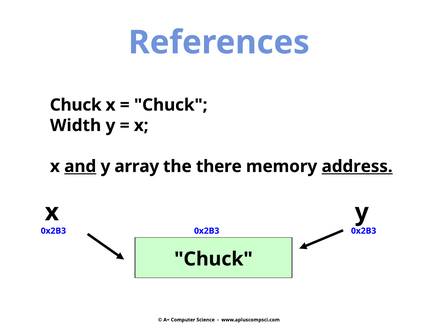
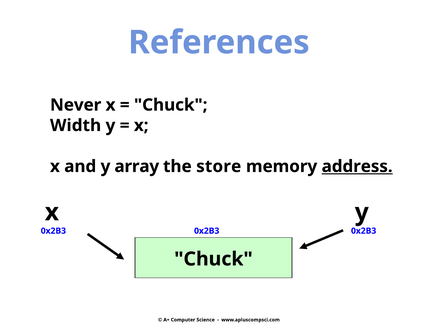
Chuck: Chuck -> Never (76, 105)
and underline: present -> none (80, 166)
there: there -> store (219, 166)
